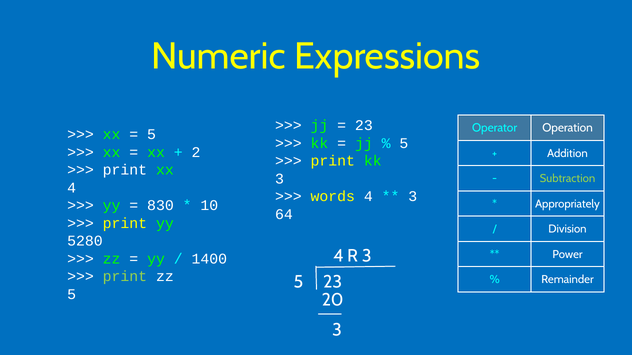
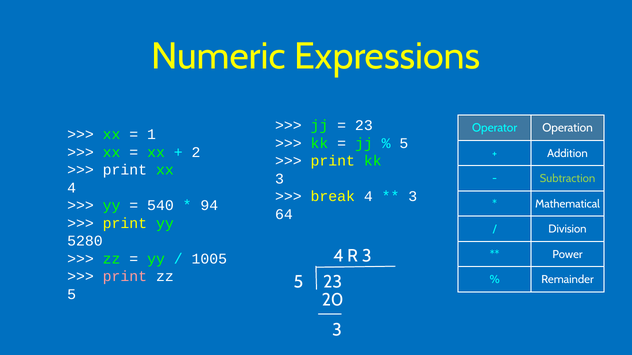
5: 5 -> 1 (152, 135)
words: words -> break (333, 197)
Appropriately: Appropriately -> Mathematical (568, 204)
830: 830 -> 540 (160, 206)
10: 10 -> 94 (209, 206)
1400: 1400 -> 1005 (209, 259)
print colour: light green -> pink (125, 277)
